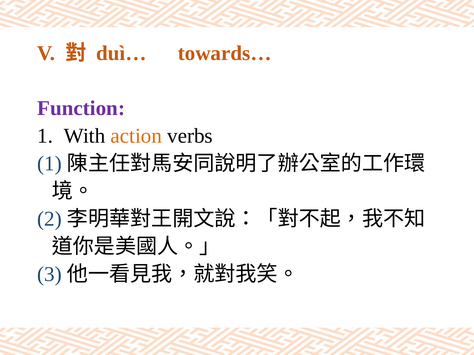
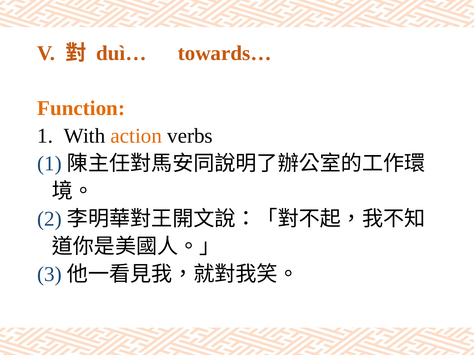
Function colour: purple -> orange (81, 108)
